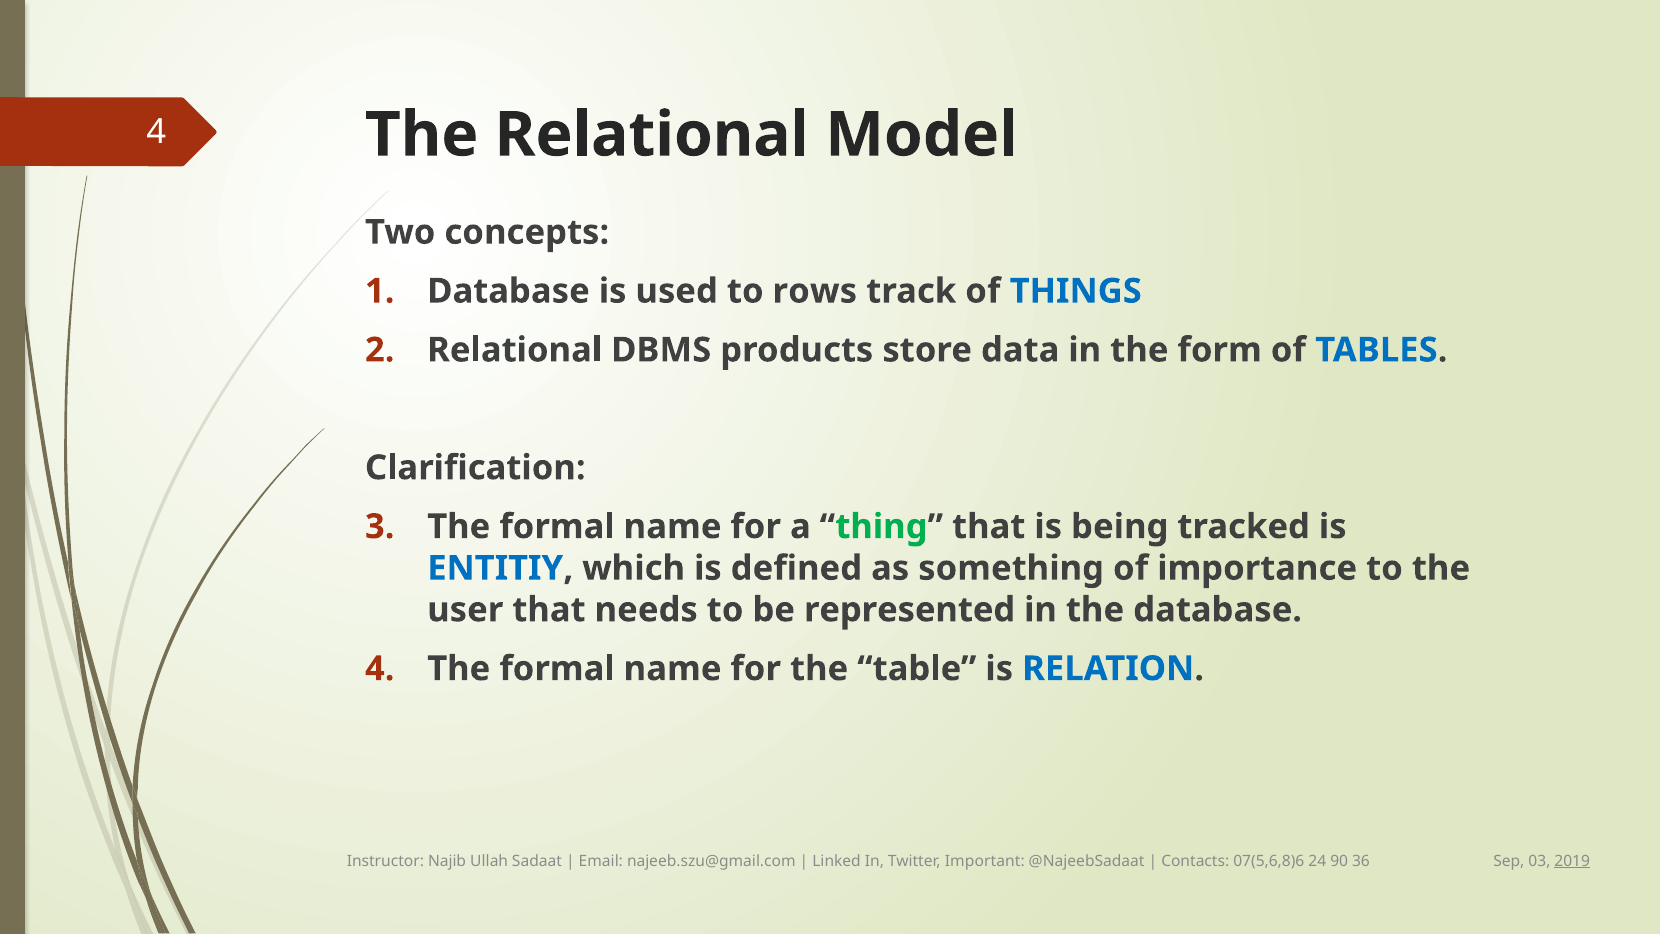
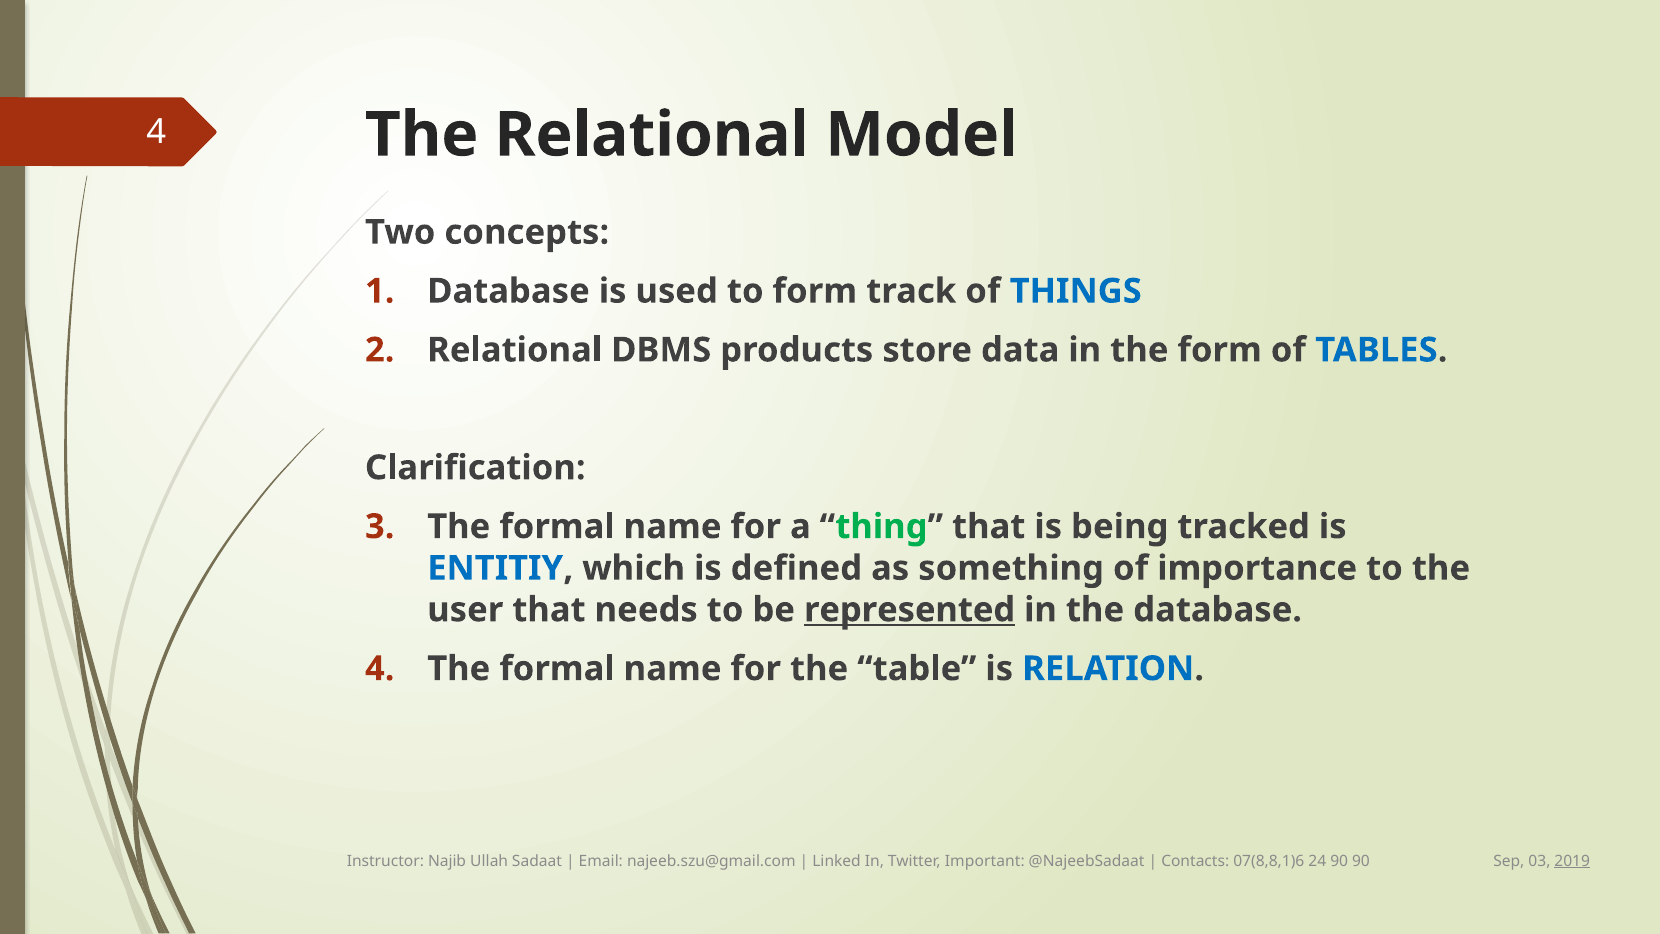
to rows: rows -> form (815, 291)
represented underline: none -> present (910, 610)
07(5,6,8)6: 07(5,6,8)6 -> 07(8,8,1)6 (1269, 861)
90 36: 36 -> 90 (1361, 861)
